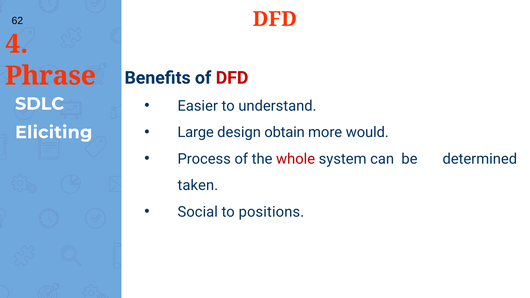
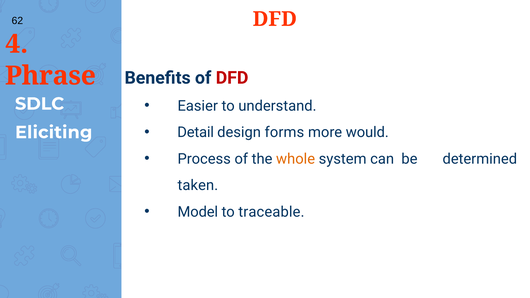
Large: Large -> Detail (196, 132)
obtain: obtain -> forms (284, 132)
whole colour: red -> orange (296, 159)
Social: Social -> Model (198, 212)
positions: positions -> traceable (271, 212)
